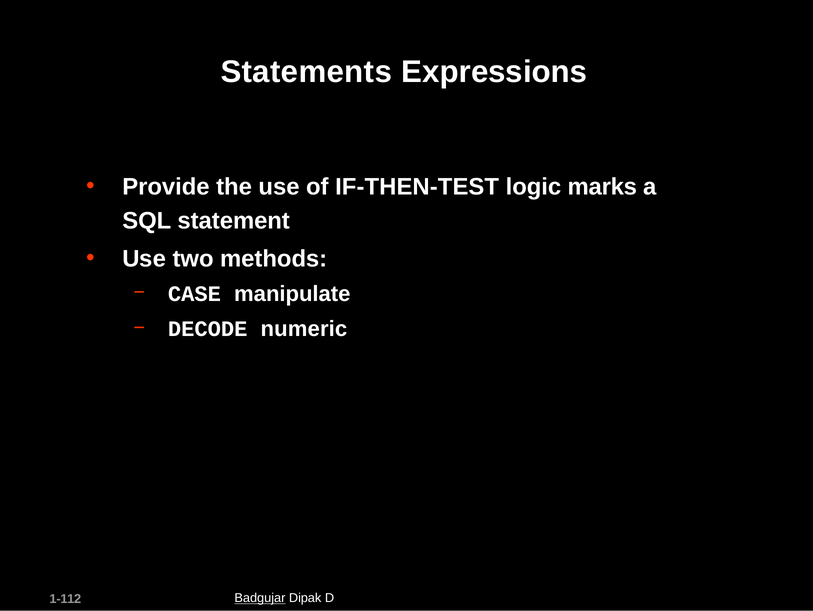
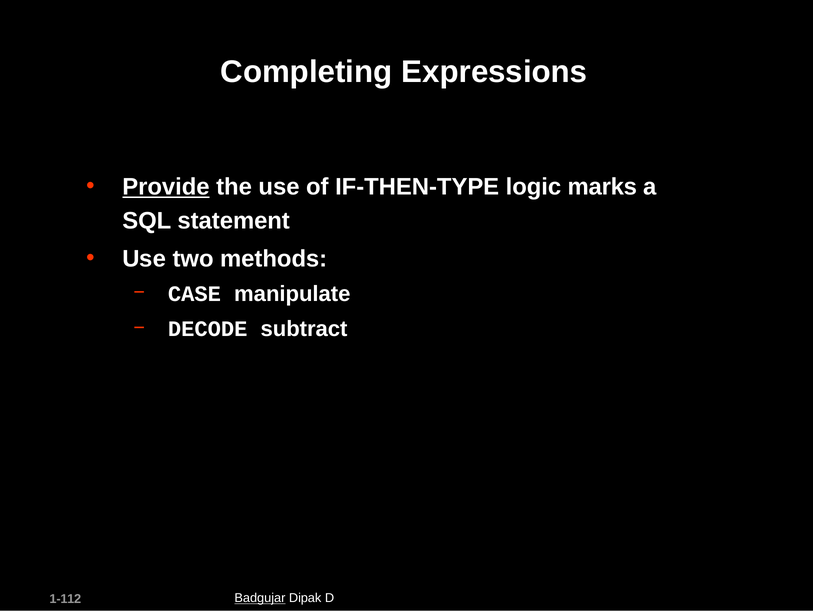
Statements: Statements -> Completing (306, 72)
Provide underline: none -> present (166, 187)
IF-THEN-TEST: IF-THEN-TEST -> IF-THEN-TYPE (417, 187)
numeric: numeric -> subtract (304, 329)
